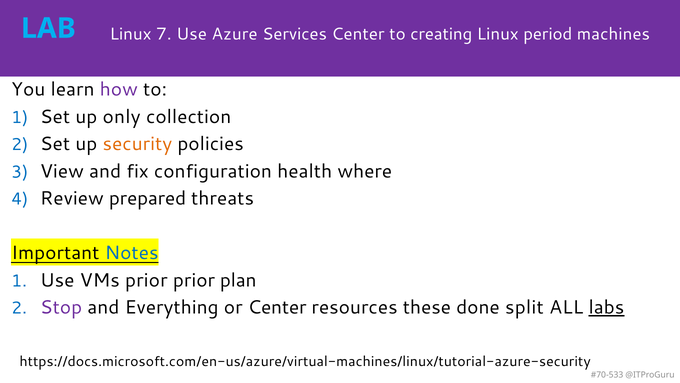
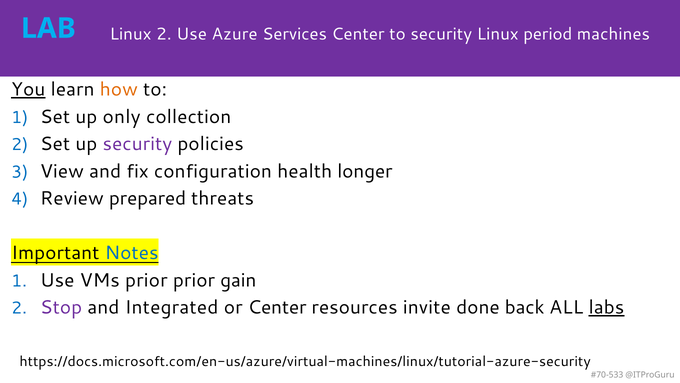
Linux 7: 7 -> 2 (164, 34)
to creating: creating -> security (441, 34)
You underline: none -> present (28, 89)
how colour: purple -> orange (119, 89)
security colour: orange -> purple (137, 144)
where: where -> longer (365, 171)
plan: plan -> gain (238, 280)
Everything: Everything -> Integrated (172, 307)
these: these -> invite (427, 307)
split: split -> back (525, 307)
